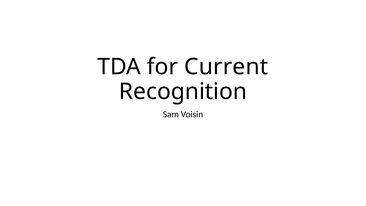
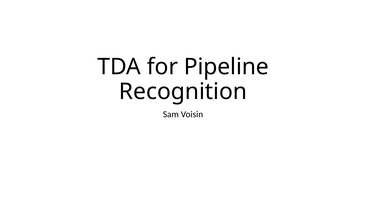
Current: Current -> Pipeline (226, 67)
